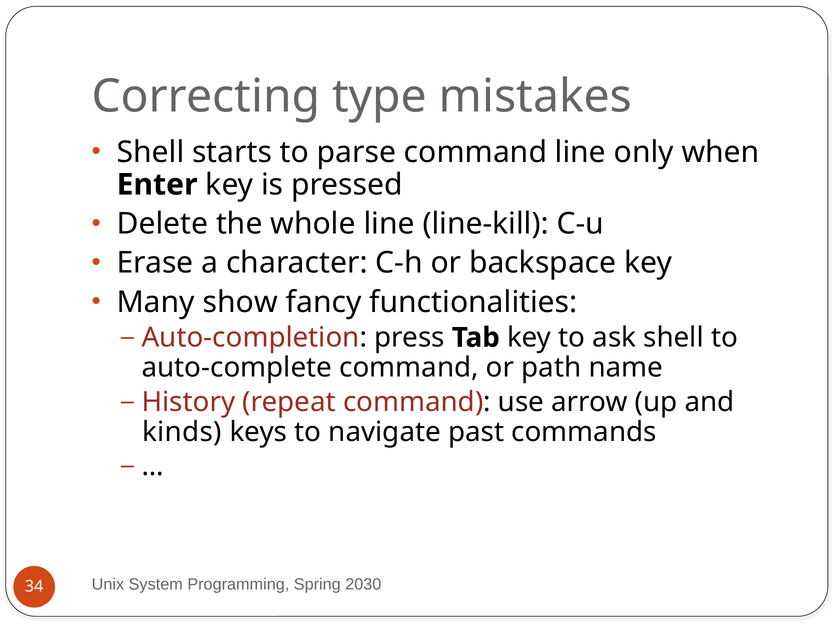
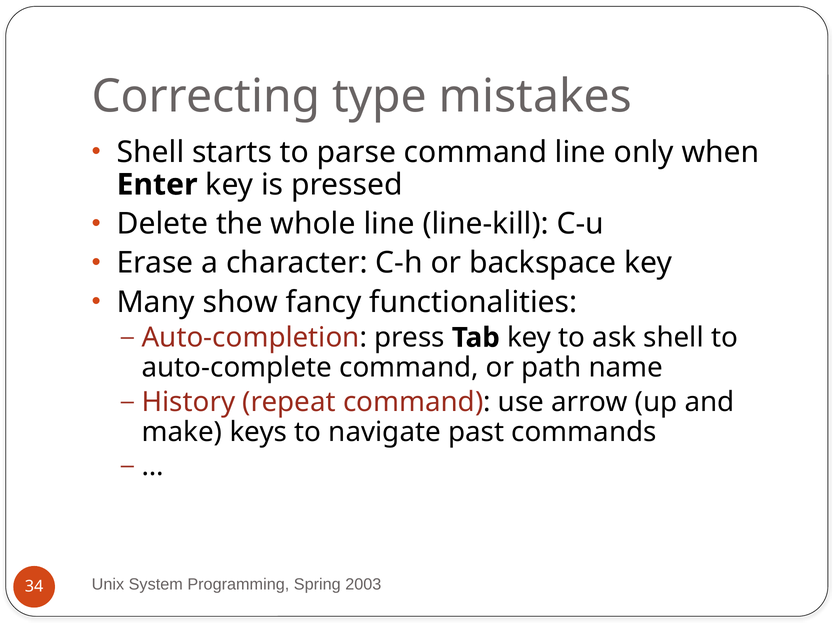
kinds: kinds -> make (182, 432)
2030: 2030 -> 2003 (363, 585)
